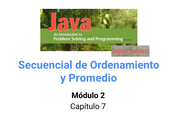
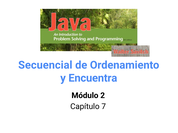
Promedio: Promedio -> Encuentra (93, 78)
